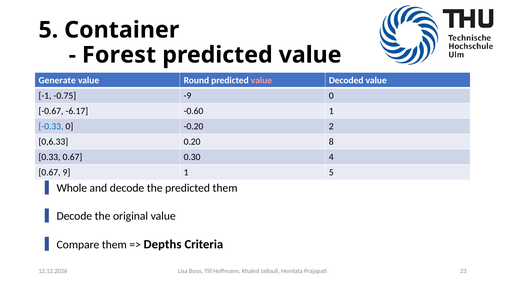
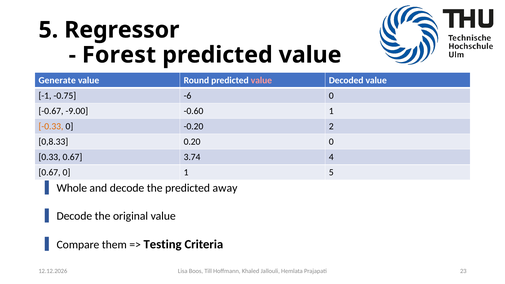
Container: Container -> Regressor (122, 30)
-9: -9 -> -6 (188, 96)
-6.17: -6.17 -> -9.00 (77, 111)
-0.33 colour: blue -> orange (51, 126)
0,6.33: 0,6.33 -> 0,8.33 (53, 142)
0.20 8: 8 -> 0 (331, 142)
0.30: 0.30 -> 3.74 (192, 157)
0.67 9: 9 -> 0 (66, 172)
predicted them: them -> away (225, 188)
Depths: Depths -> Testing (163, 244)
